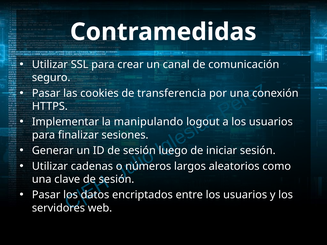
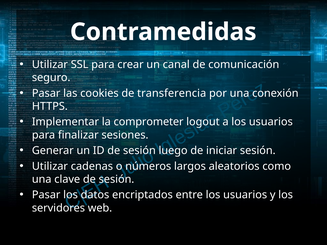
manipulando: manipulando -> comprometer (149, 122)
